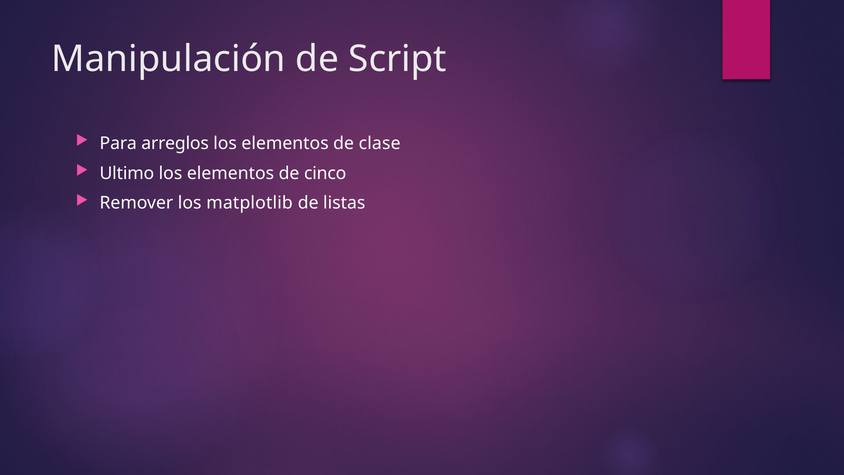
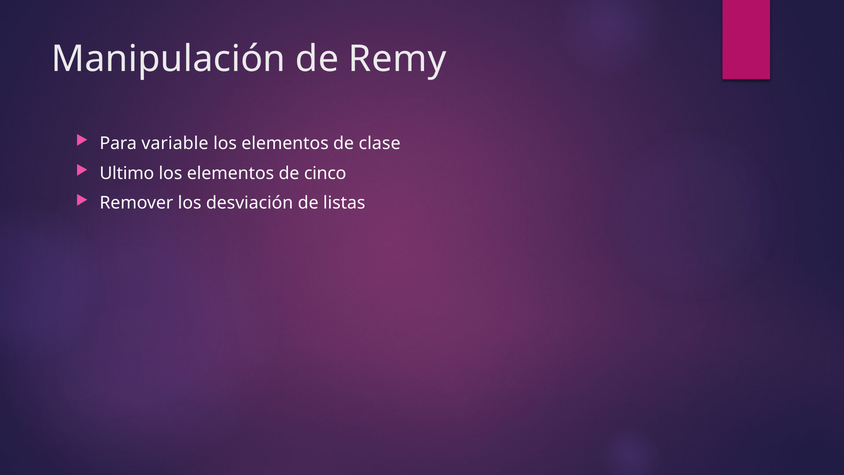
Script: Script -> Remy (397, 59)
arreglos: arreglos -> variable (175, 143)
matplotlib: matplotlib -> desviación (250, 203)
